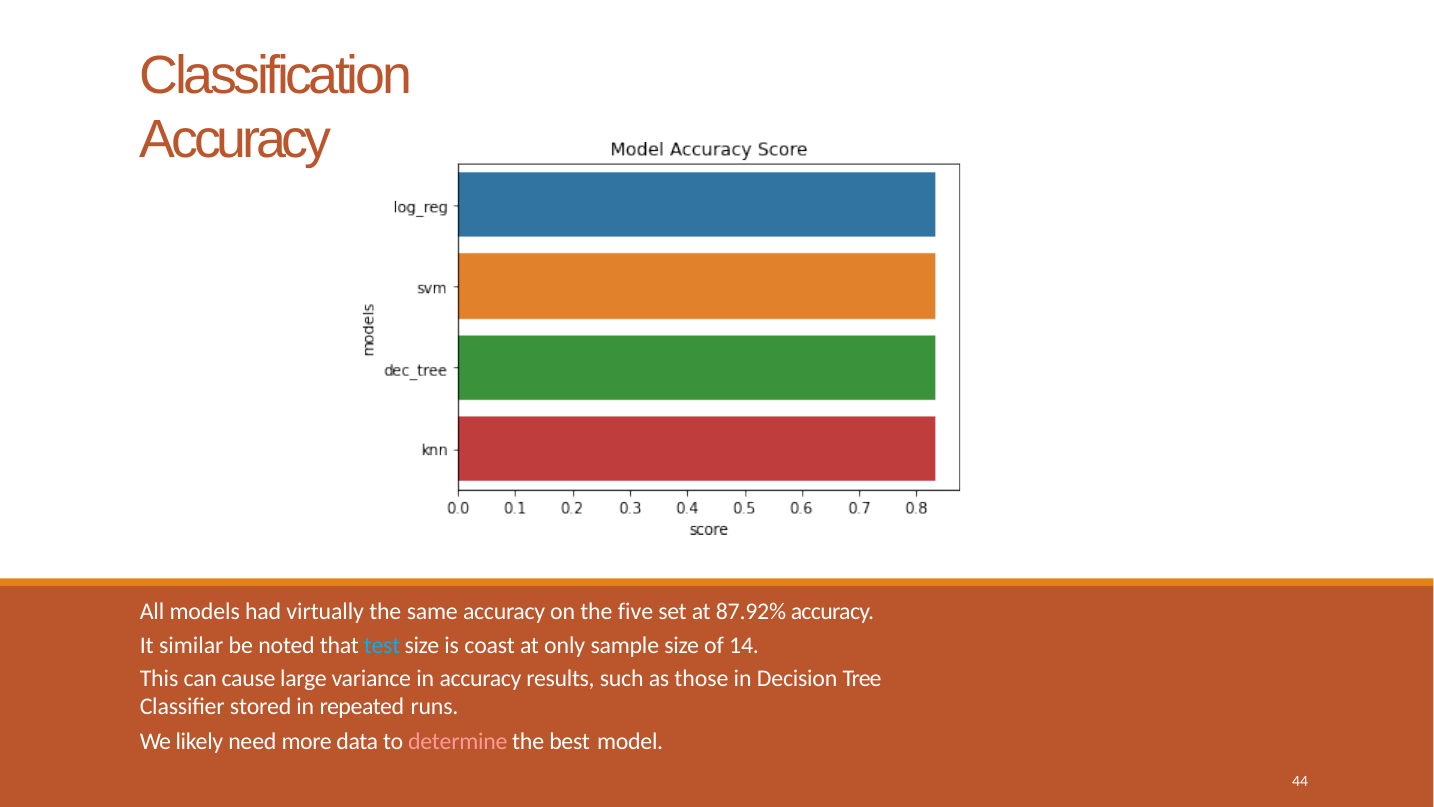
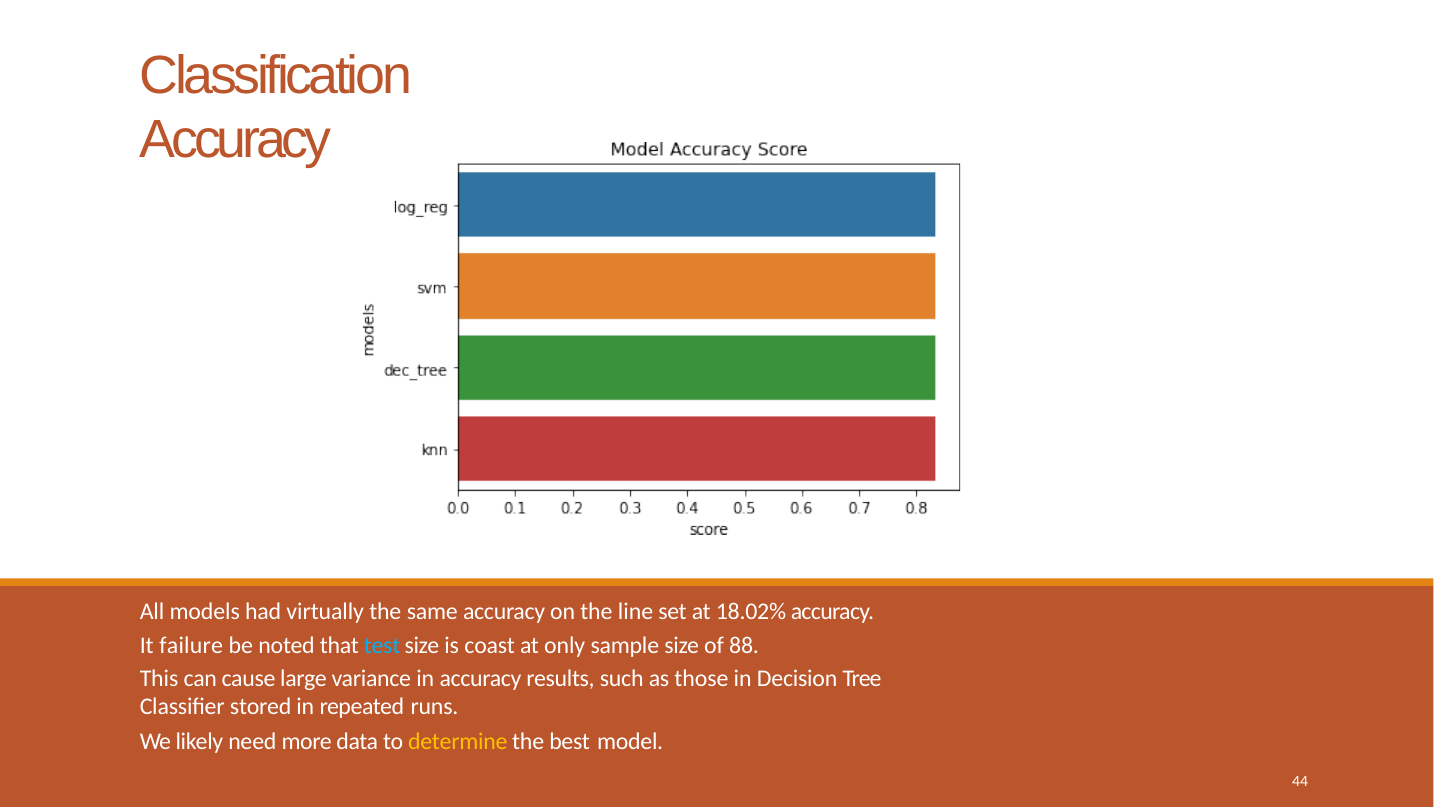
five: five -> line (636, 611)
87.92%: 87.92% -> 18.02% (751, 611)
similar: similar -> failure (191, 646)
14: 14 -> 88 (744, 646)
determine colour: pink -> yellow (458, 741)
